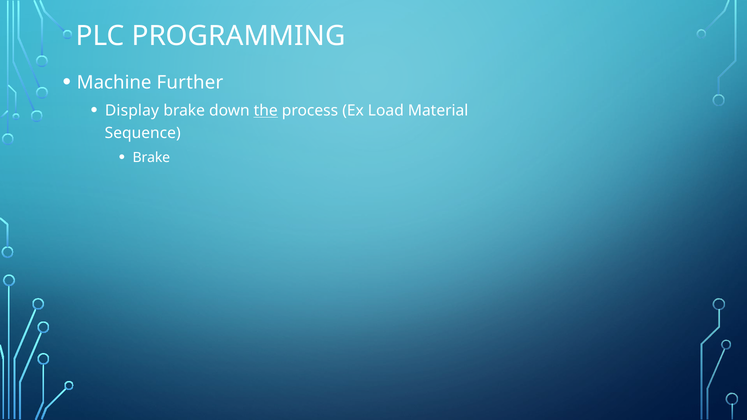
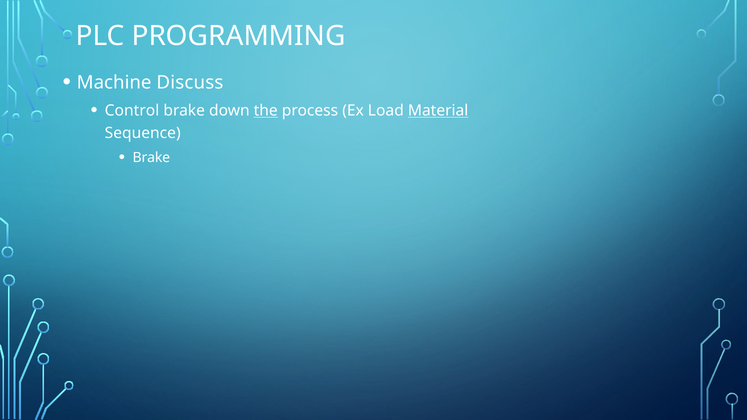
Further: Further -> Discuss (190, 83)
Display: Display -> Control (132, 111)
Material underline: none -> present (438, 111)
